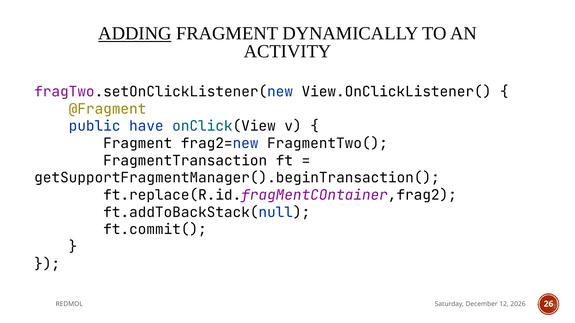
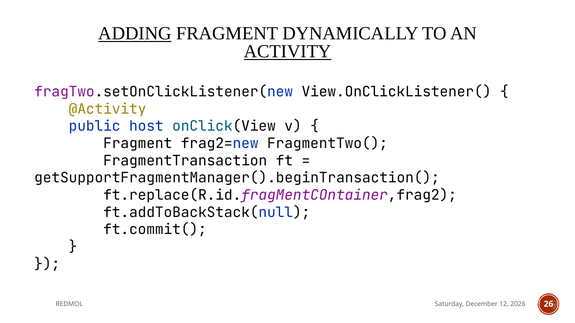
ACTIVITY underline: none -> present (288, 52)
@Fragment: @Fragment -> @Activity (108, 109)
have: have -> host (146, 126)
